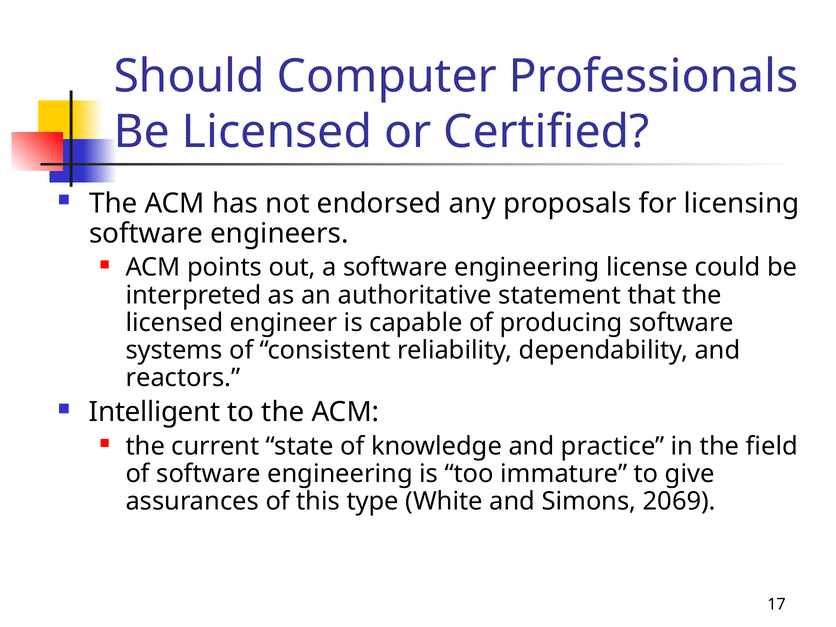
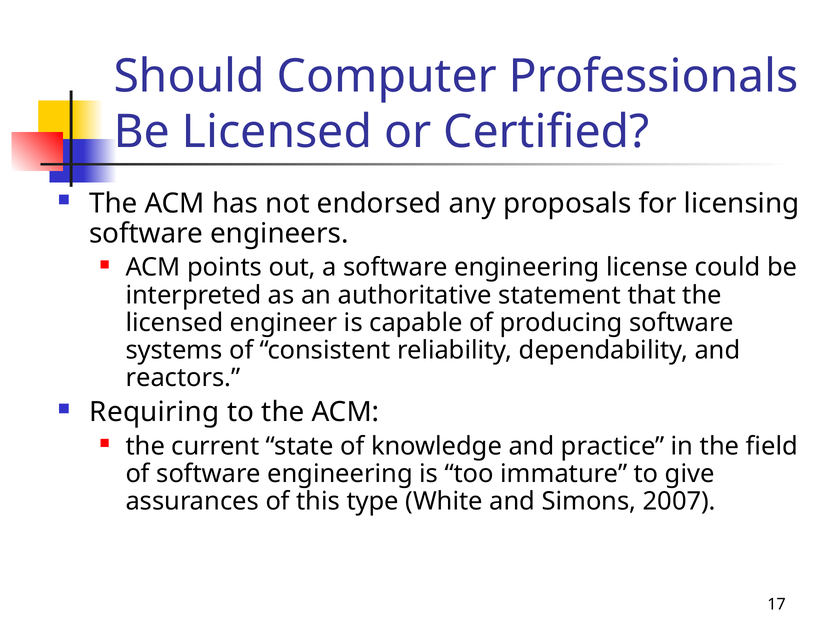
Intelligent: Intelligent -> Requiring (154, 412)
2069: 2069 -> 2007 (679, 501)
